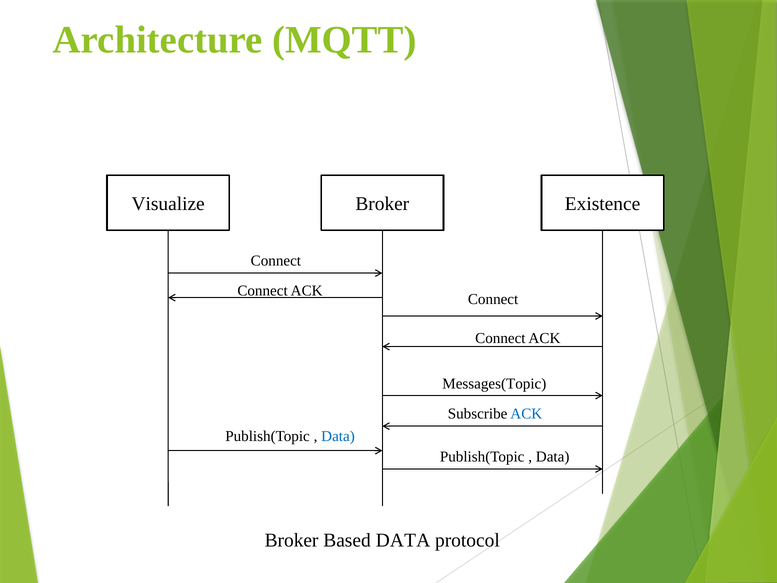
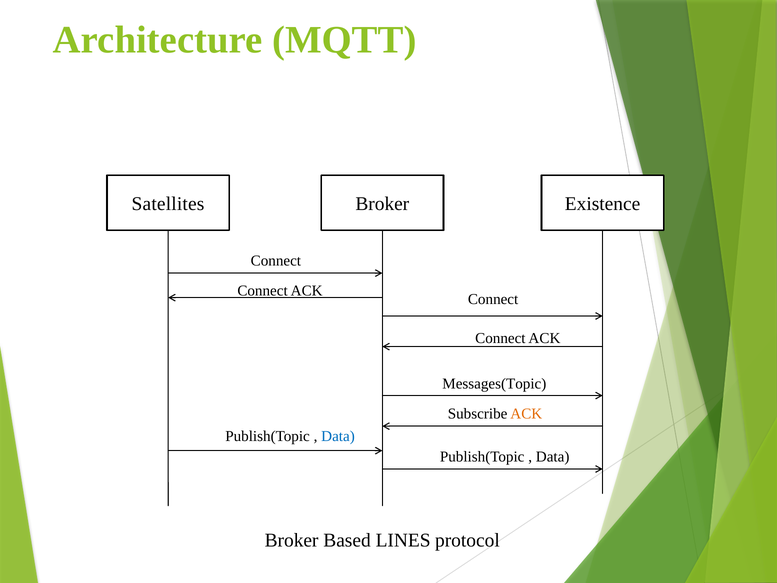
Visualize: Visualize -> Satellites (168, 204)
ACK colour: blue -> orange (526, 414)
Based DATA: DATA -> LINES (403, 540)
